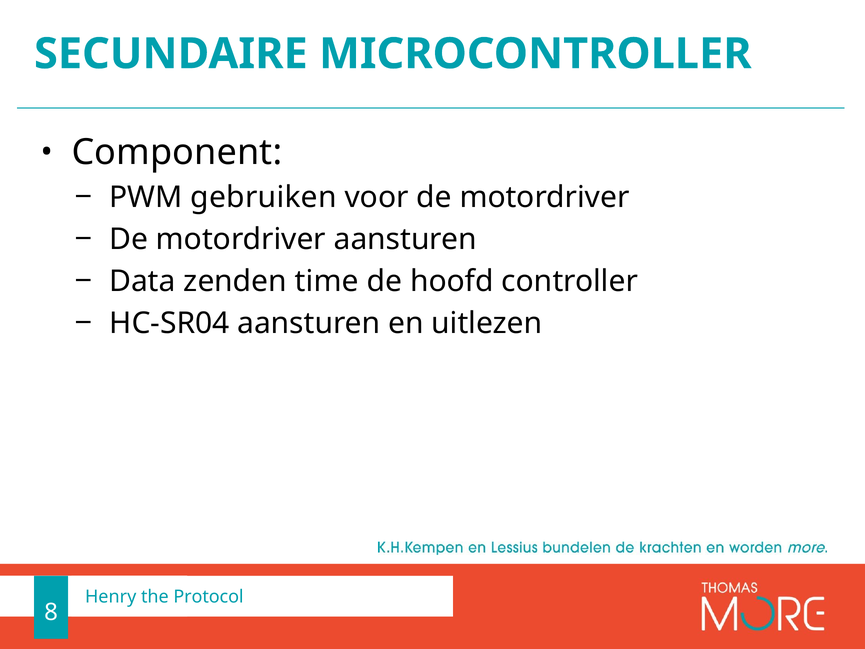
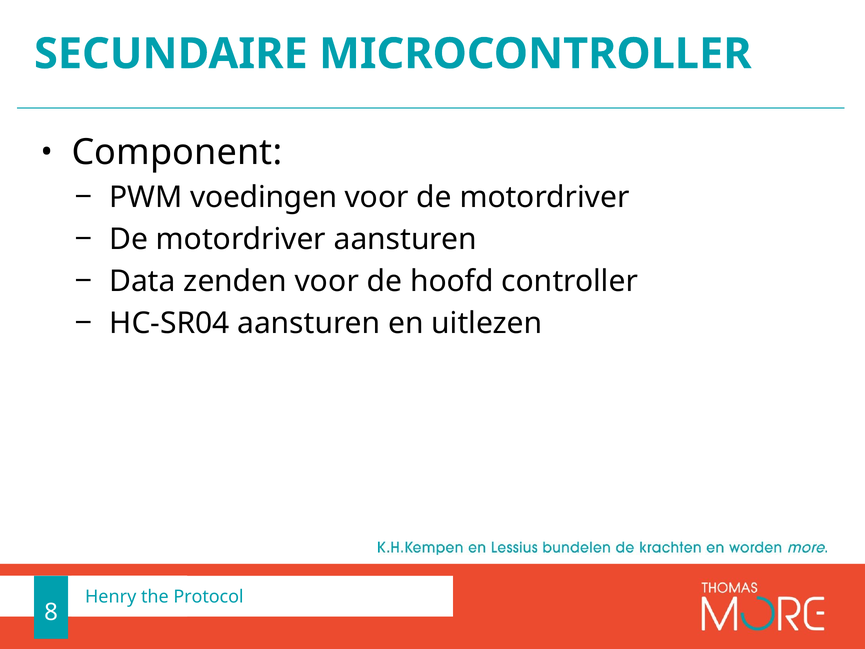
gebruiken: gebruiken -> voedingen (264, 197)
zenden time: time -> voor (327, 281)
